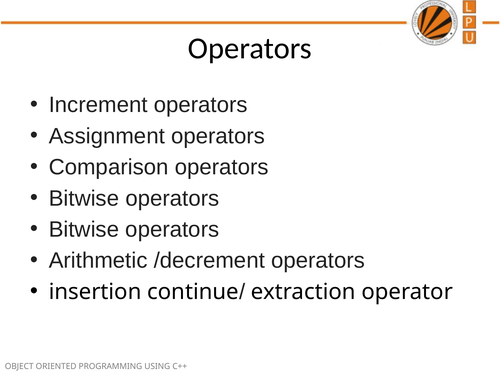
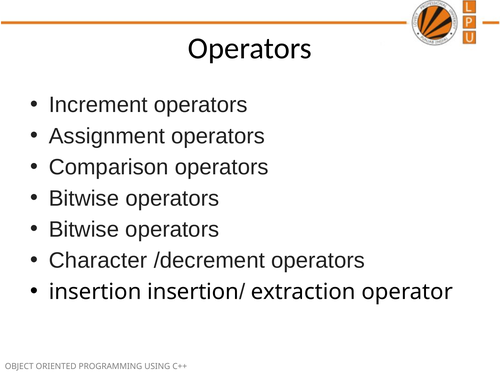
Arithmetic: Arithmetic -> Character (98, 261)
insertion continue: continue -> insertion (193, 292)
